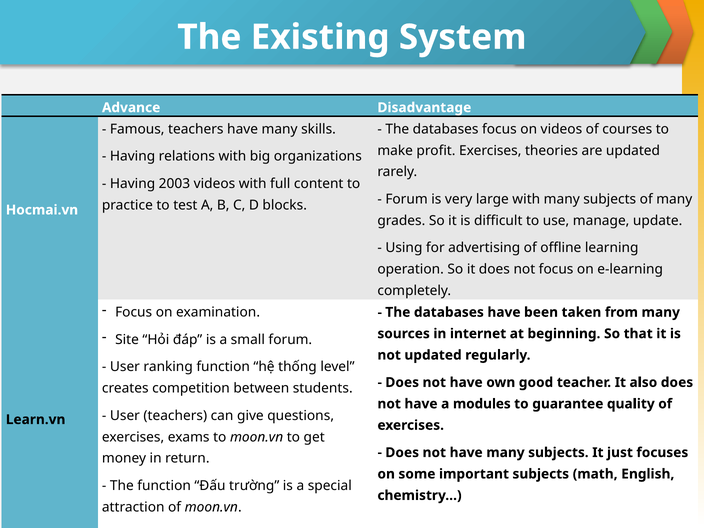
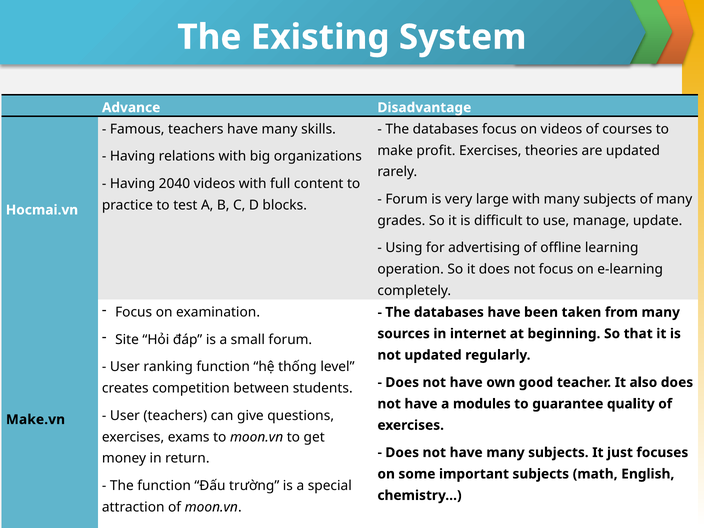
2003: 2003 -> 2040 (174, 184)
Learn.vn: Learn.vn -> Make.vn (35, 420)
